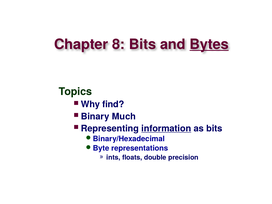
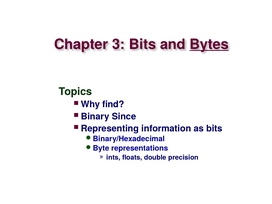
8: 8 -> 3 (119, 44)
Much: Much -> Since (124, 116)
information underline: present -> none (166, 128)
